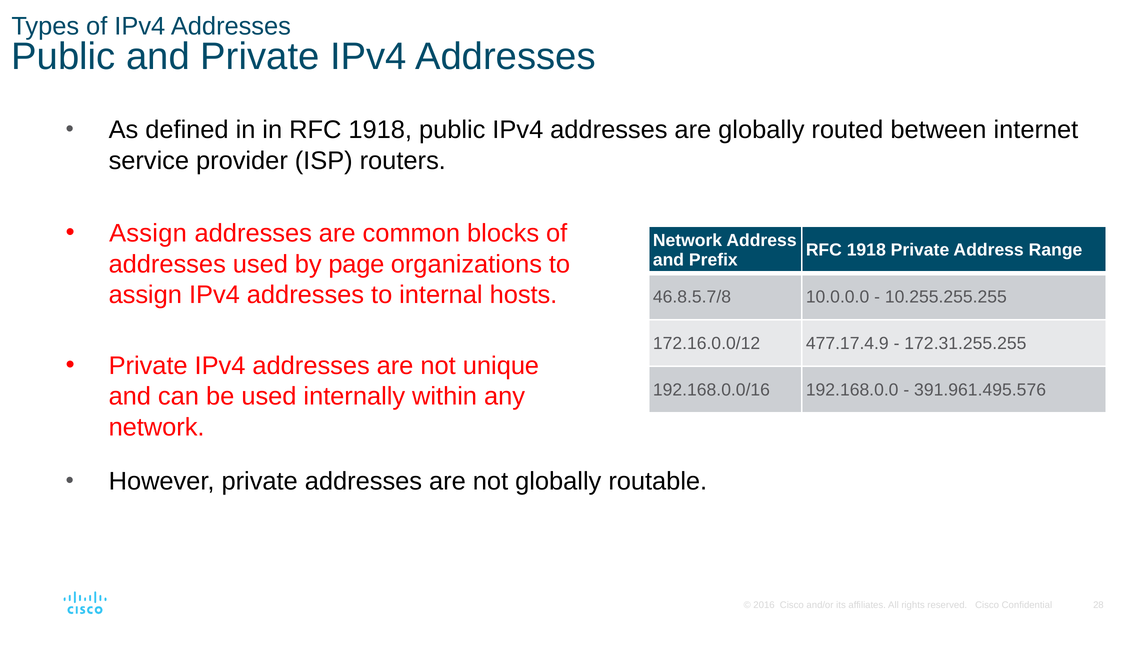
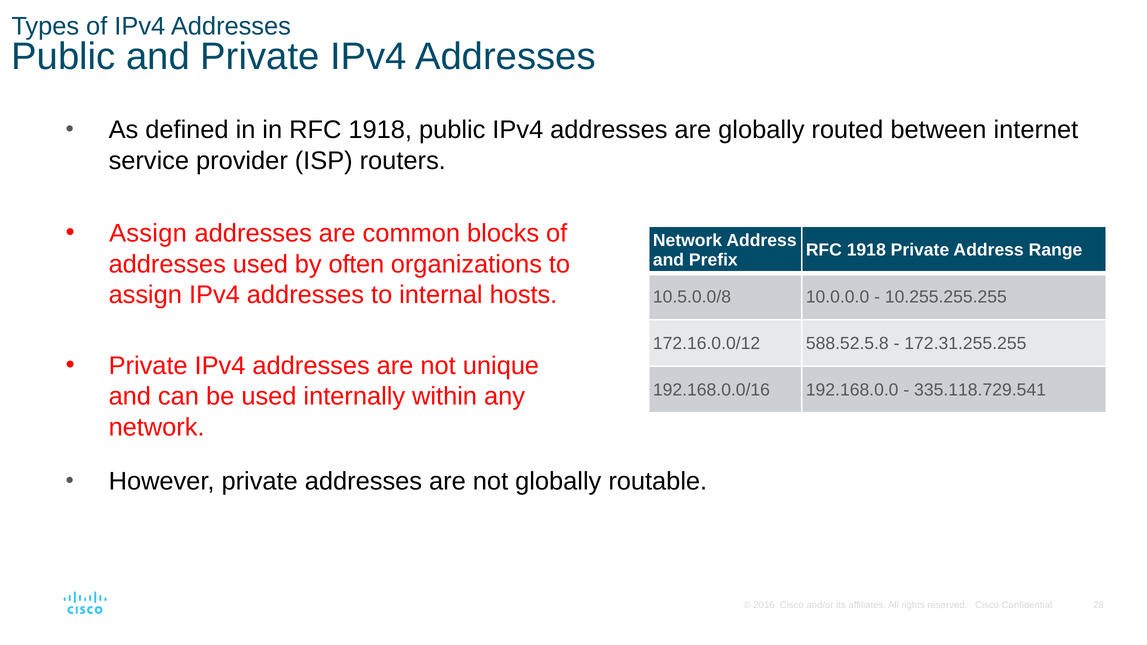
page: page -> often (356, 264)
46.8.5.7/8: 46.8.5.7/8 -> 10.5.0.0/8 (692, 297)
477.17.4.9: 477.17.4.9 -> 588.52.5.8 (847, 344)
391.961.495.576: 391.961.495.576 -> 335.118.729.541 (980, 390)
